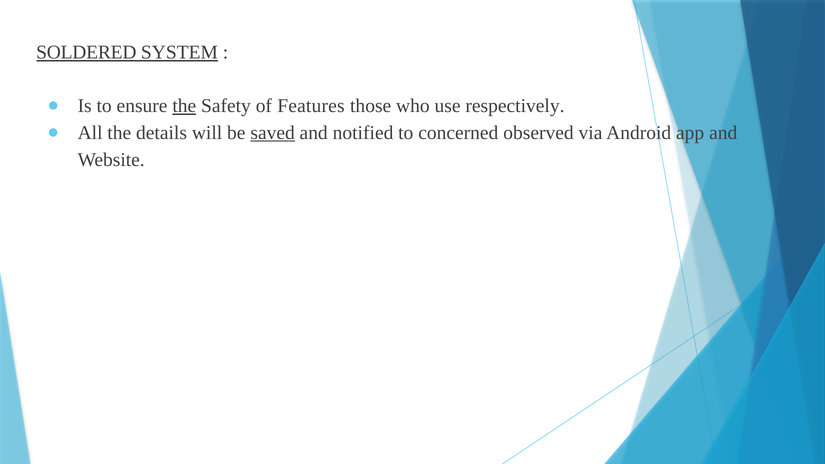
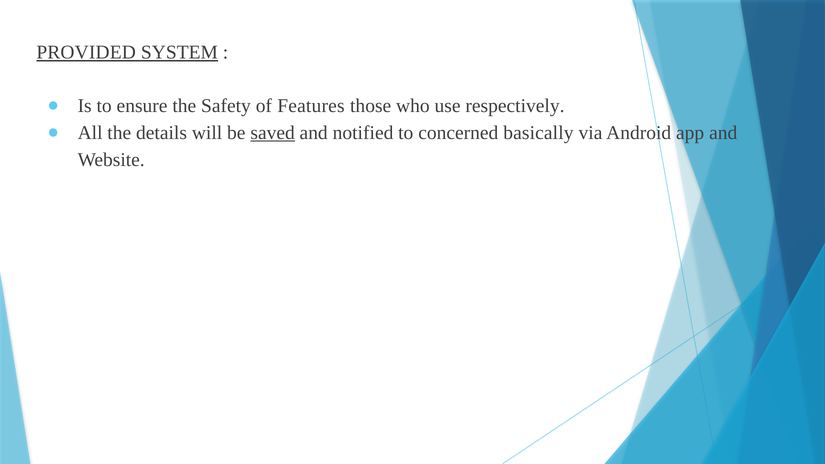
SOLDERED: SOLDERED -> PROVIDED (86, 52)
the underline: present -> none (184, 106)
observed: observed -> basically (538, 133)
